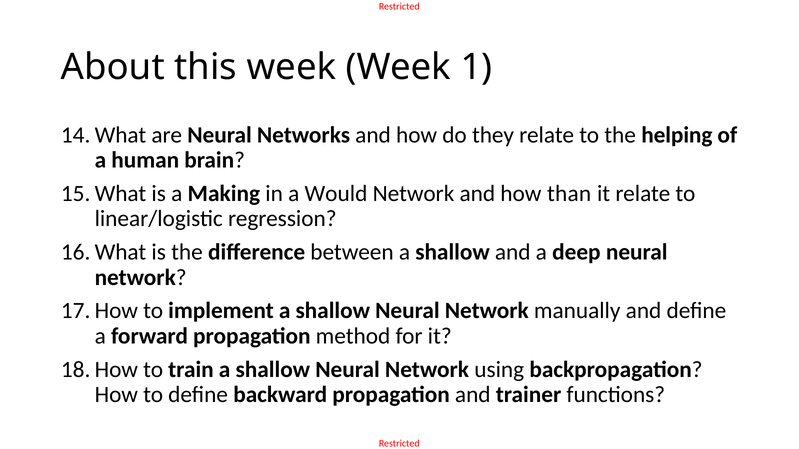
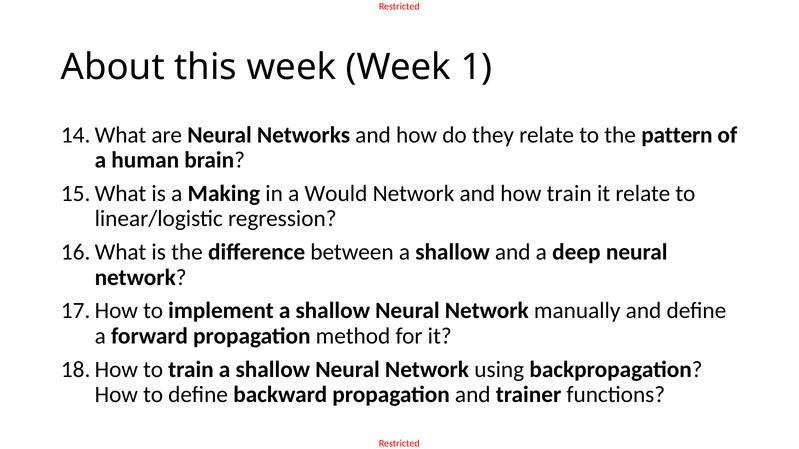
helping: helping -> pattern (677, 135)
how than: than -> train (569, 194)
